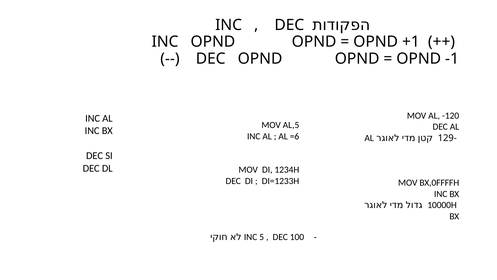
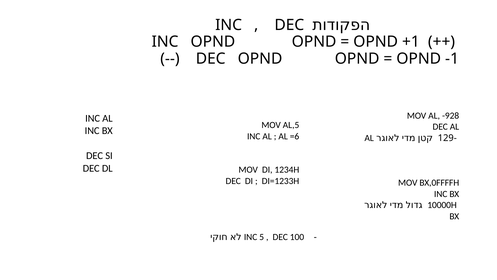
-120: -120 -> -928 (451, 115)
